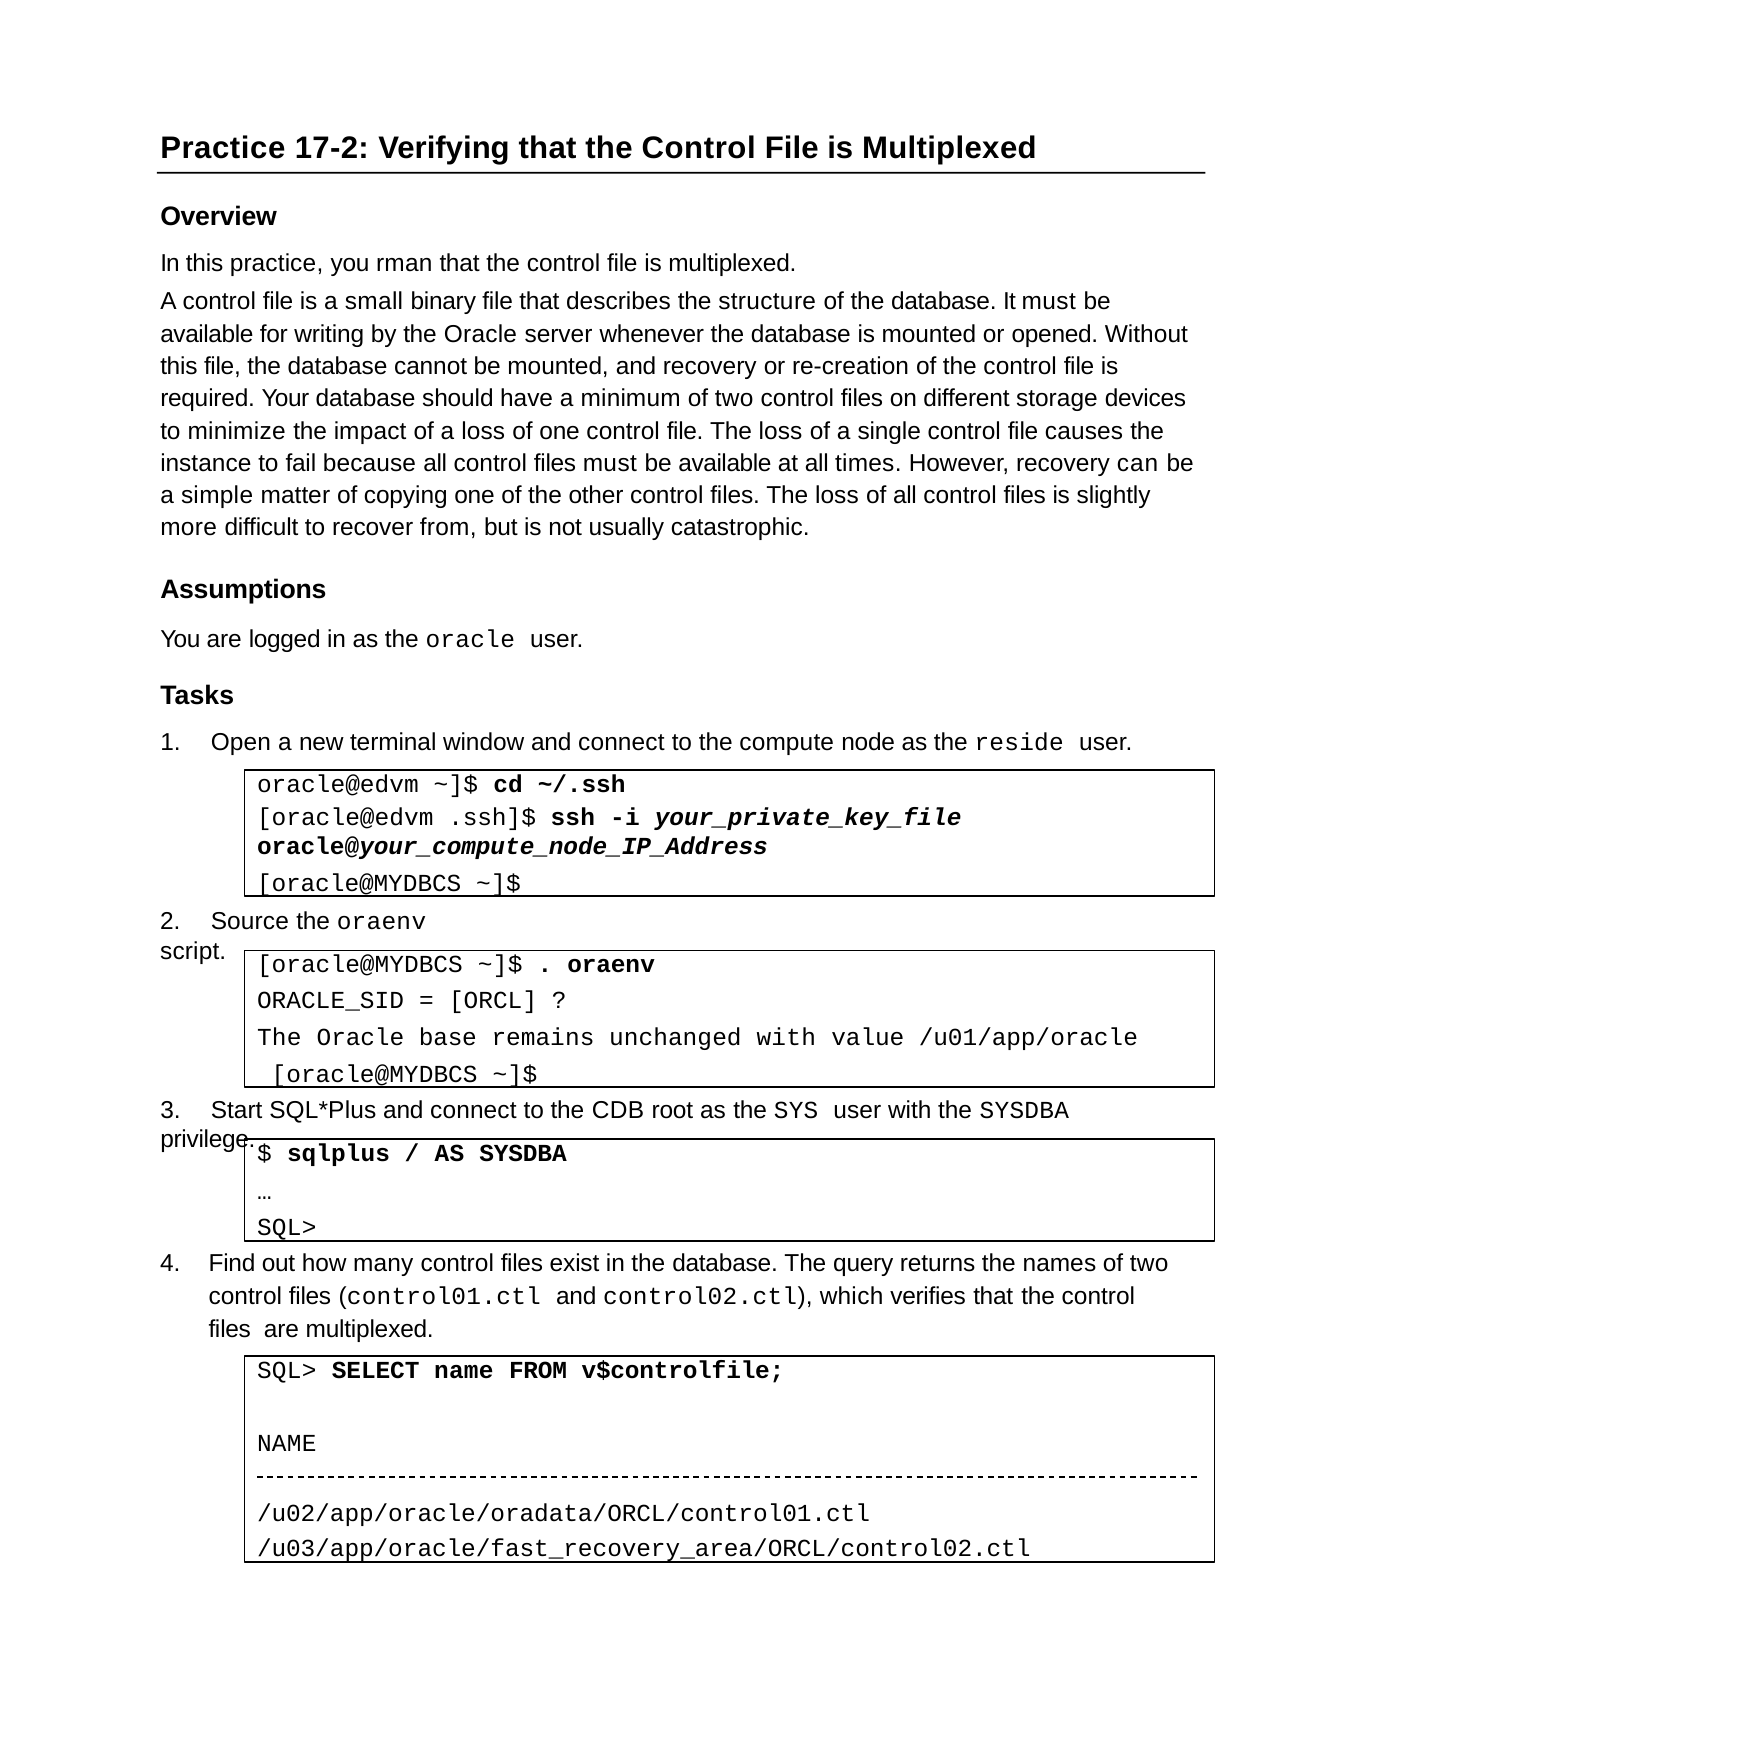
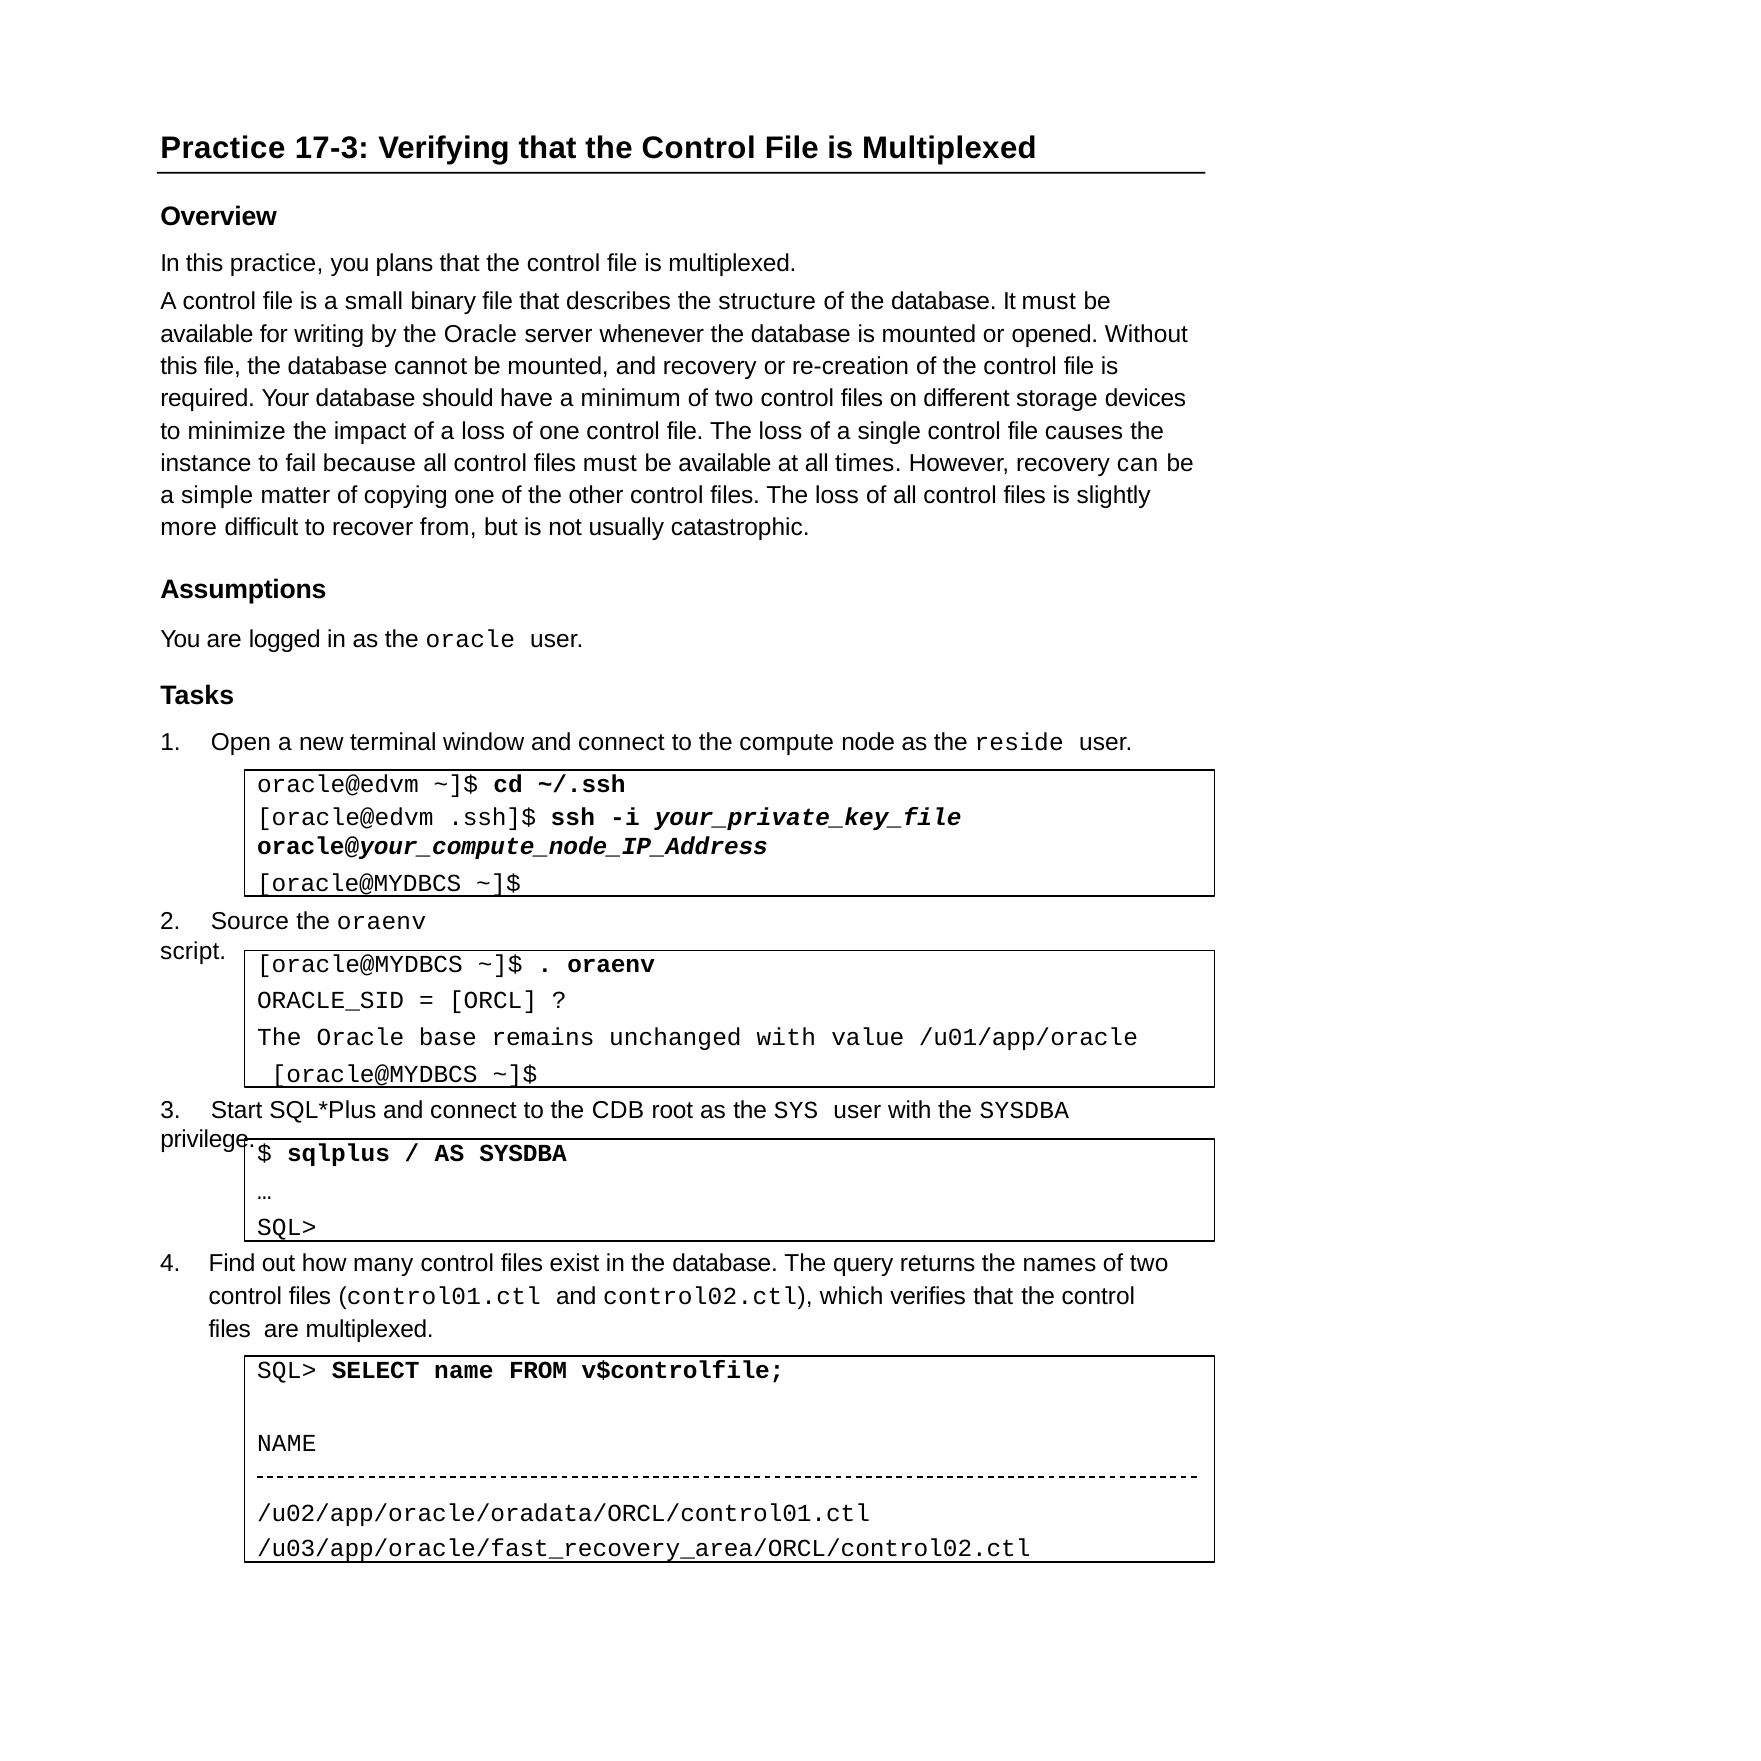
17-2: 17-2 -> 17-3 (332, 148)
rman: rman -> plans (404, 264)
